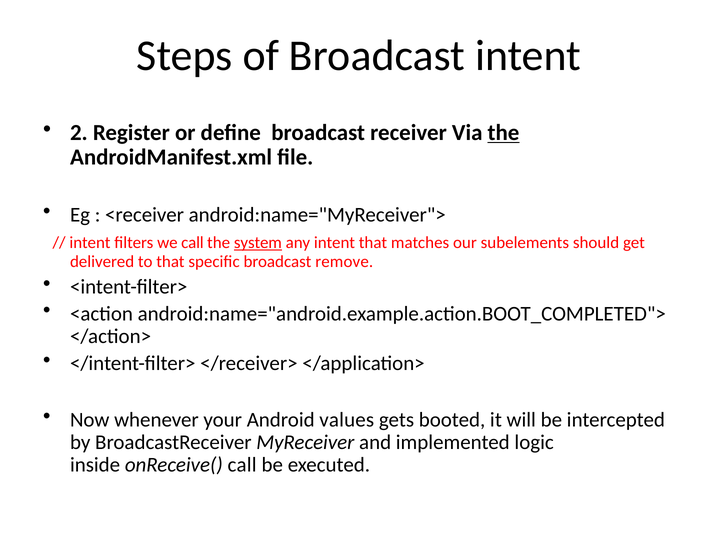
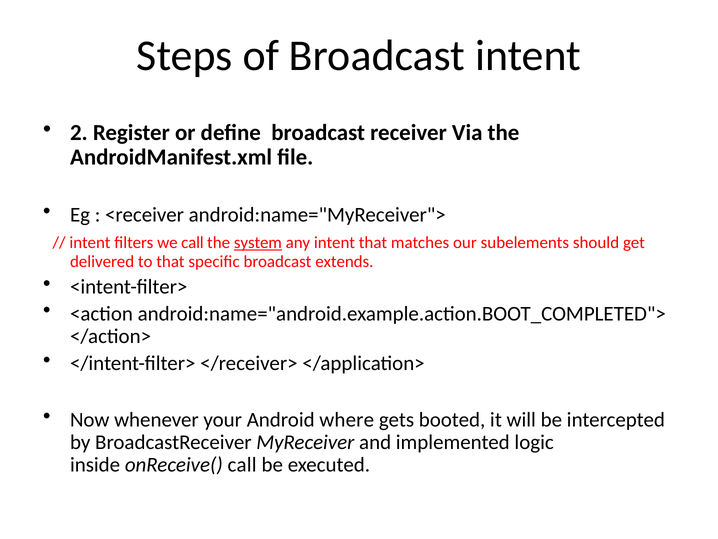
the underline: present -> none (504, 132)
remove: remove -> extends (344, 261)
values: values -> where (347, 419)
